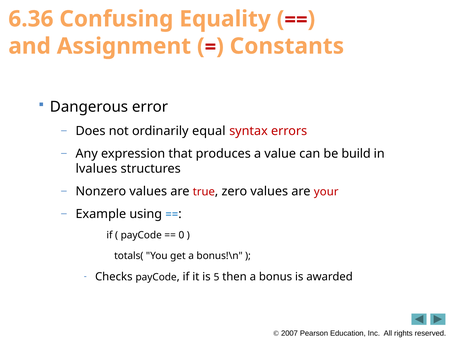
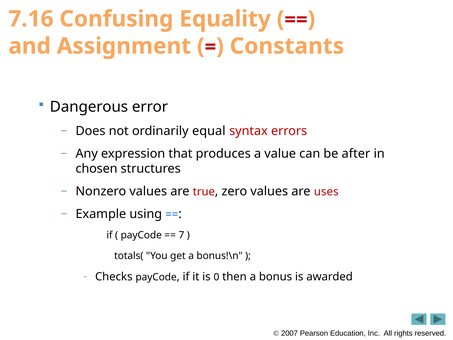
6.36: 6.36 -> 7.16 (31, 19)
build: build -> after (356, 153)
lvalues: lvalues -> chosen (97, 169)
your: your -> uses (326, 192)
0: 0 -> 7 (181, 235)
5: 5 -> 0 (216, 277)
